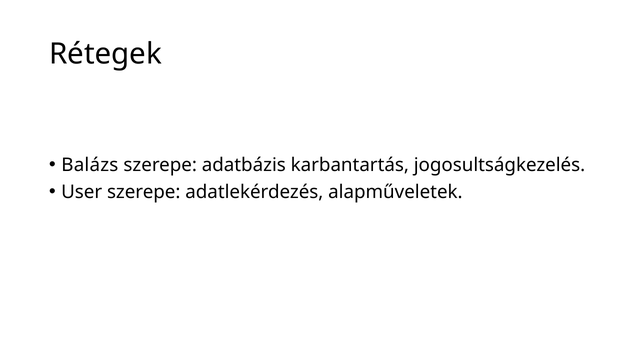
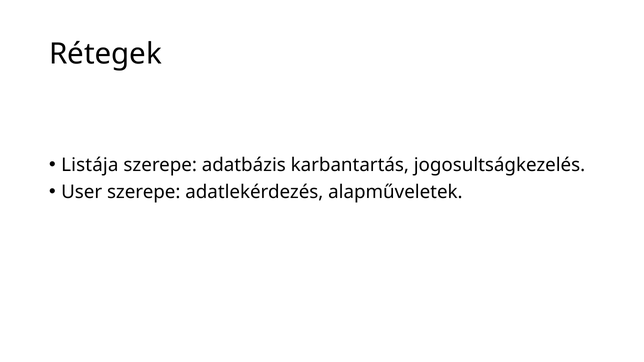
Balázs: Balázs -> Listája (90, 165)
